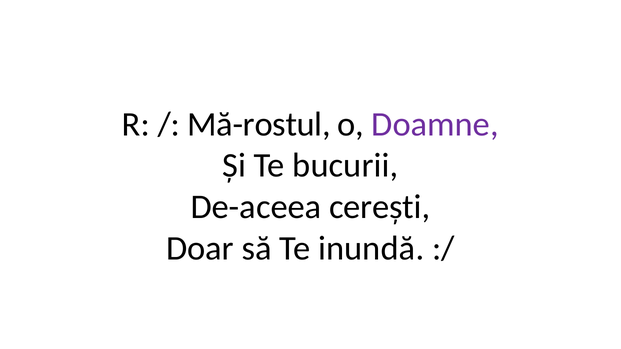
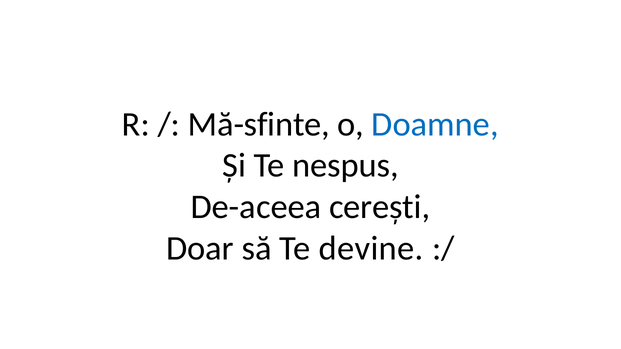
Mă-rostul: Mă-rostul -> Mă-sfinte (259, 124)
Doamne colour: purple -> blue (435, 124)
bucurii: bucurii -> nespus (346, 166)
inundă: inundă -> devine (371, 248)
